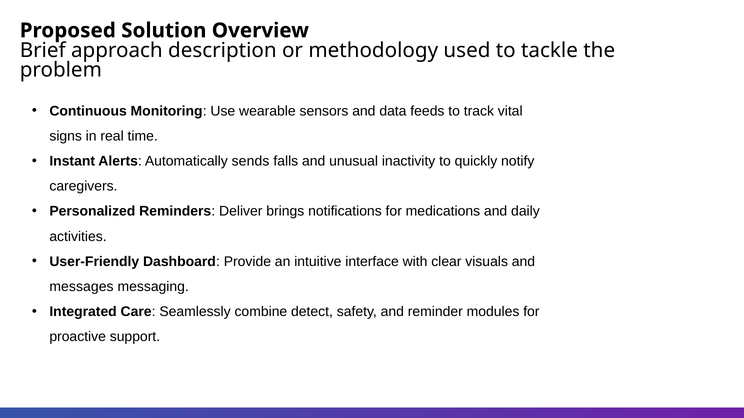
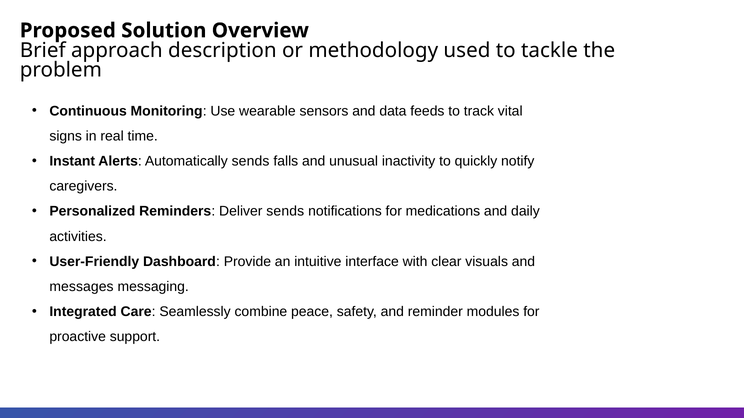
Deliver brings: brings -> sends (285, 212)
detect: detect -> peace (312, 312)
